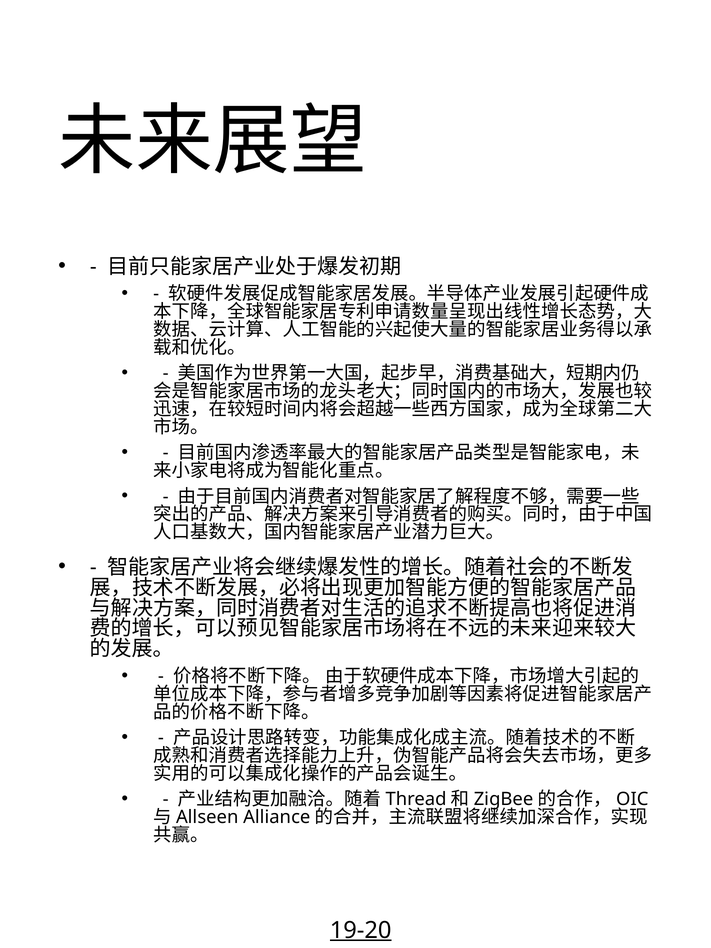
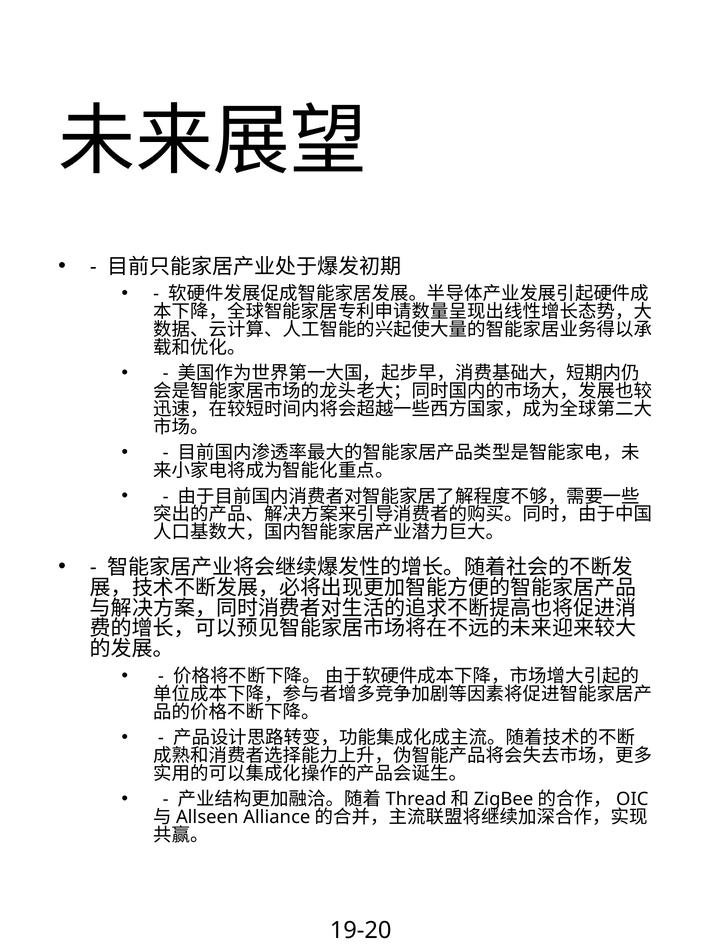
19-20 underline: present -> none (361, 930)
